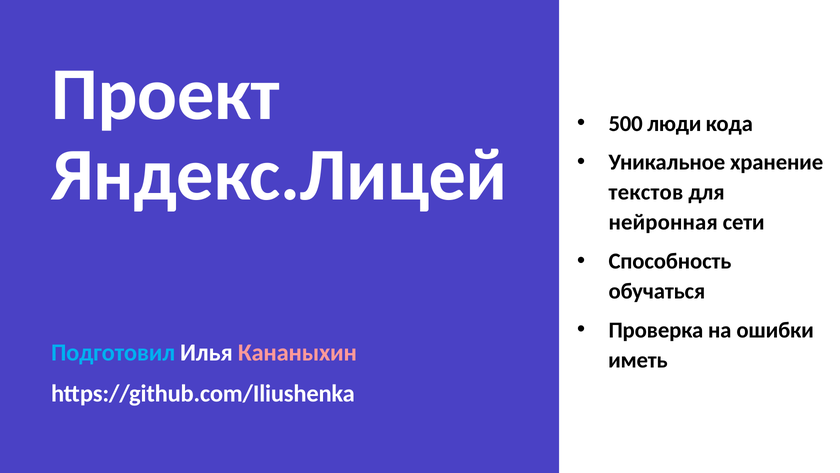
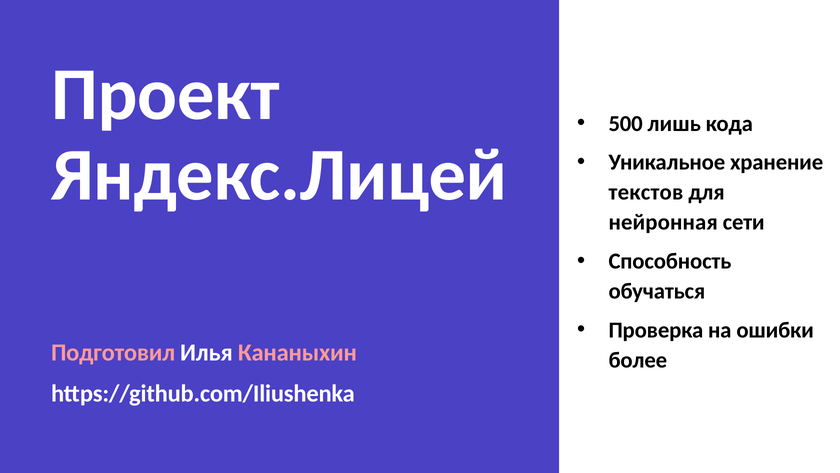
люди: люди -> лишь (674, 123)
Подготовил colour: light blue -> pink (113, 352)
иметь: иметь -> более (638, 360)
